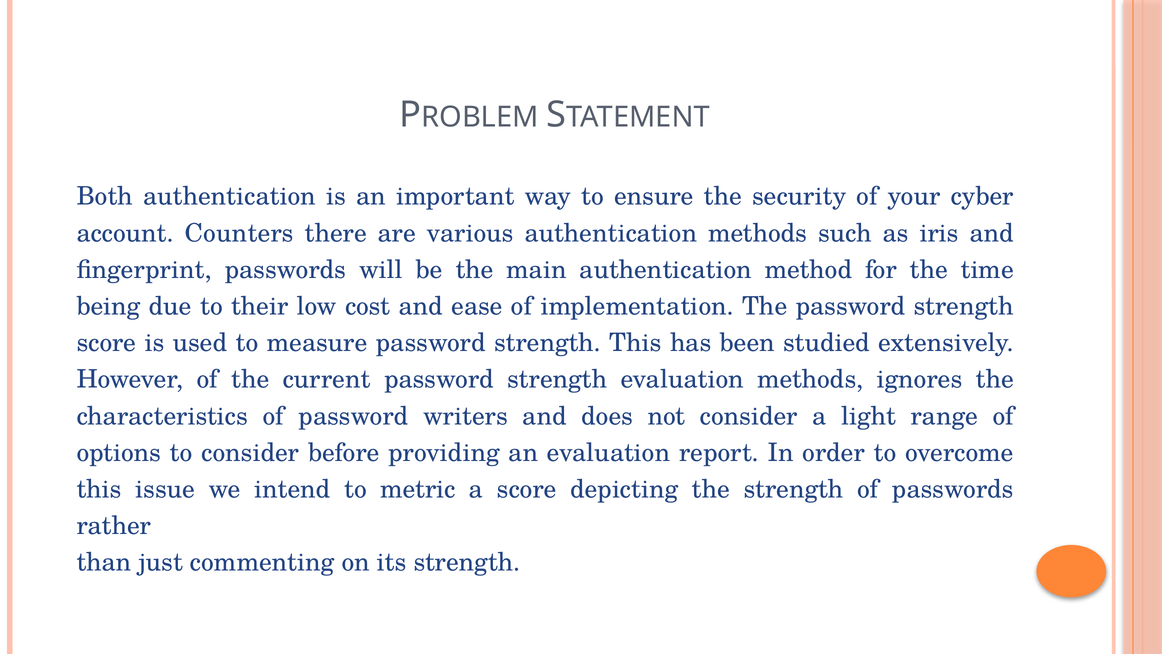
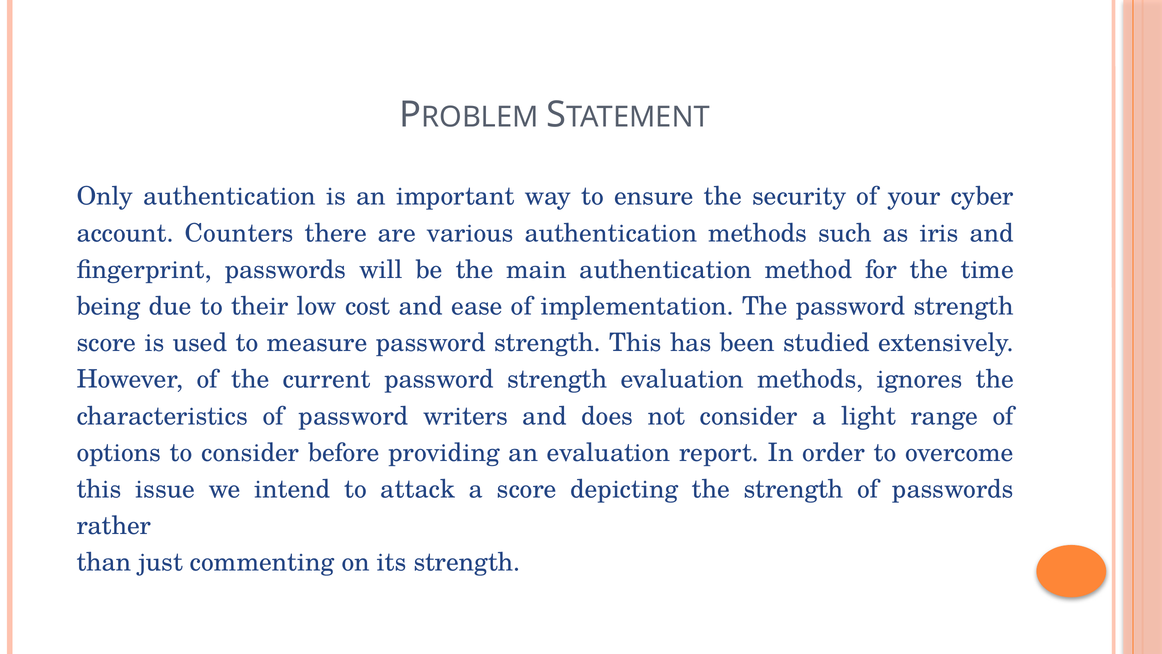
Both: Both -> Only (105, 196)
metric: metric -> attack (418, 489)
